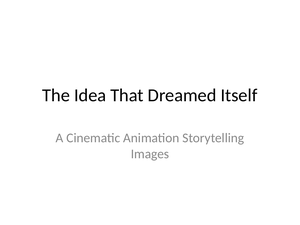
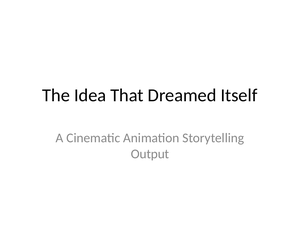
Images: Images -> Output (150, 154)
